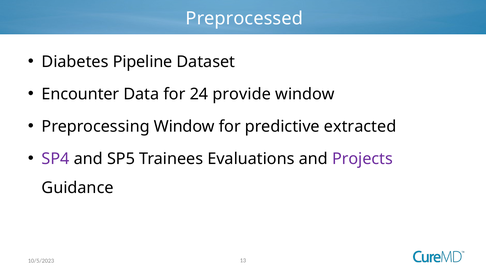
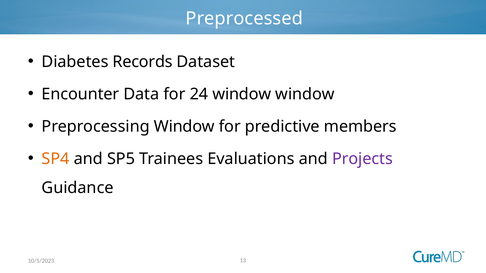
Pipeline: Pipeline -> Records (143, 62)
24 provide: provide -> window (242, 94)
extracted: extracted -> members (360, 127)
SP4 colour: purple -> orange (56, 159)
